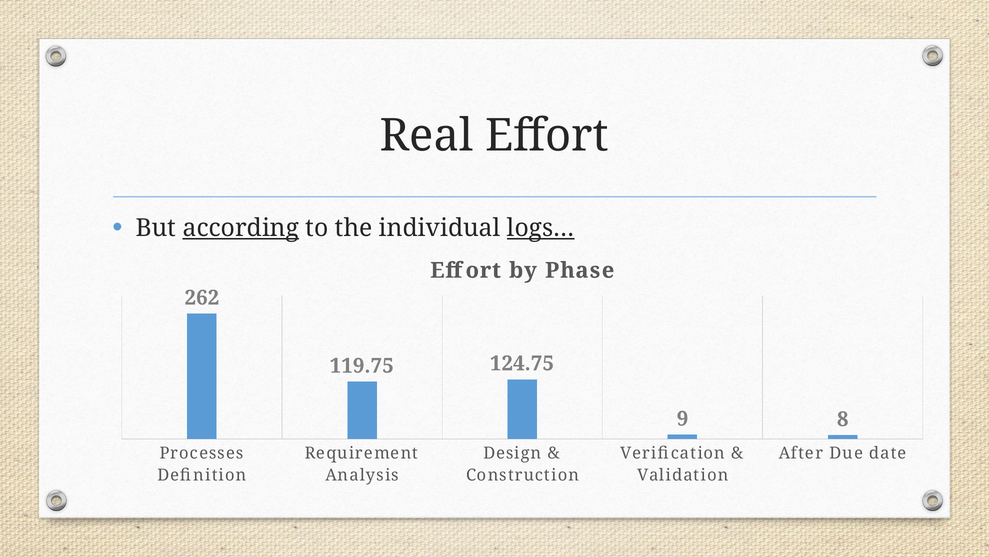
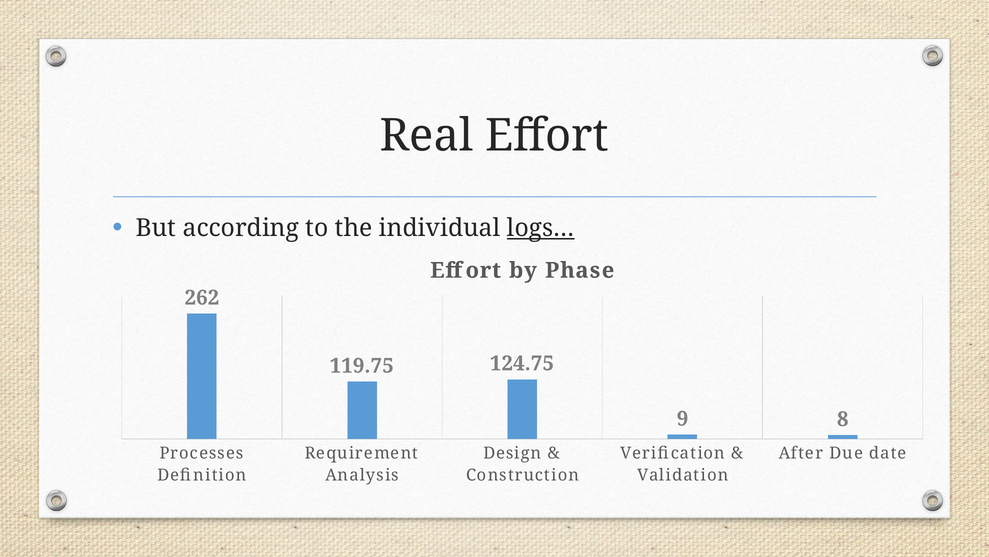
according underline: present -> none (241, 228)
